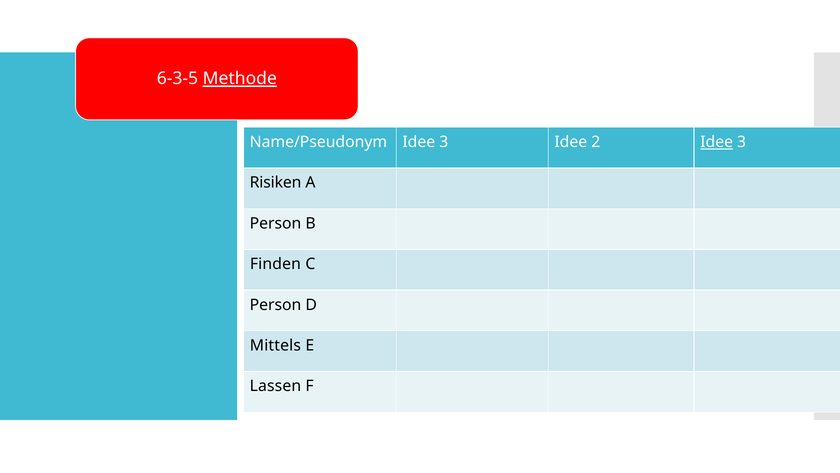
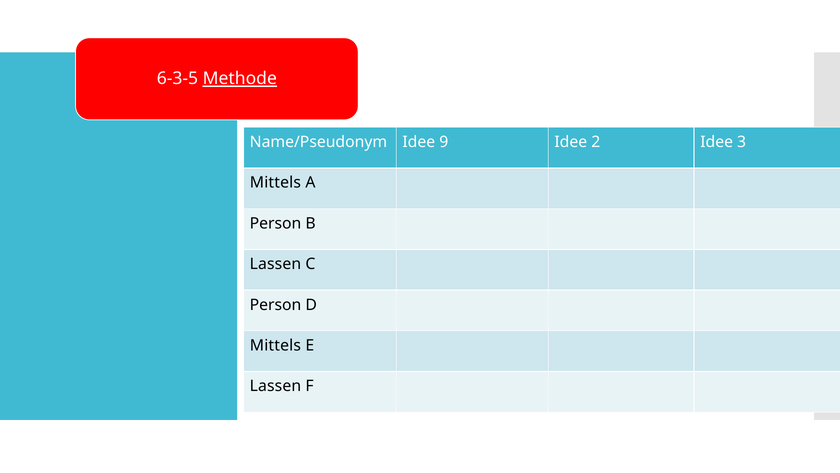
Name/Pseudonym Idee 3: 3 -> 9 (444, 142)
Idee underline: present -> none (717, 142)
Risiken: Risiken -> Mittels (275, 183)
Finden: Finden -> Lassen (275, 264)
